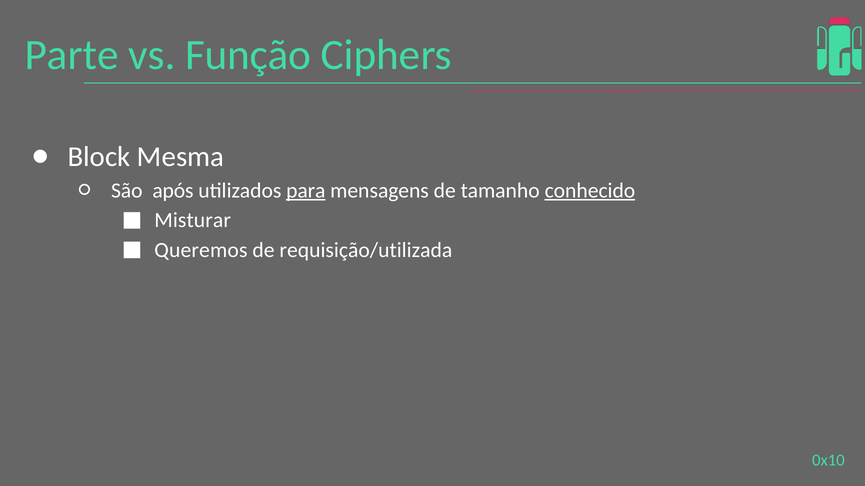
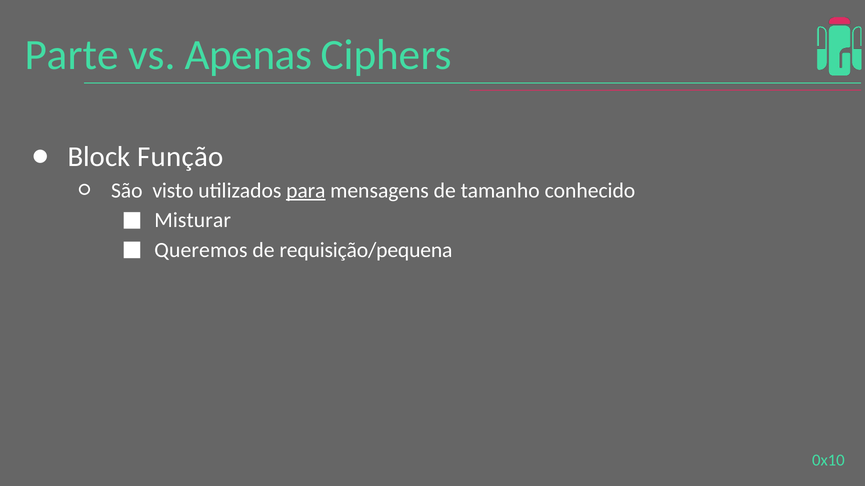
Função: Função -> Apenas (248, 55)
Mesma: Mesma -> Função (180, 157)
após: após -> visto (173, 191)
conhecido underline: present -> none (590, 191)
requisição/utilizada: requisição/utilizada -> requisição/pequena (366, 250)
